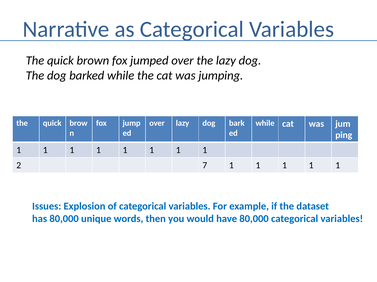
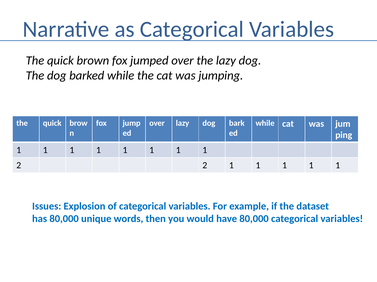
2 7: 7 -> 2 (205, 166)
